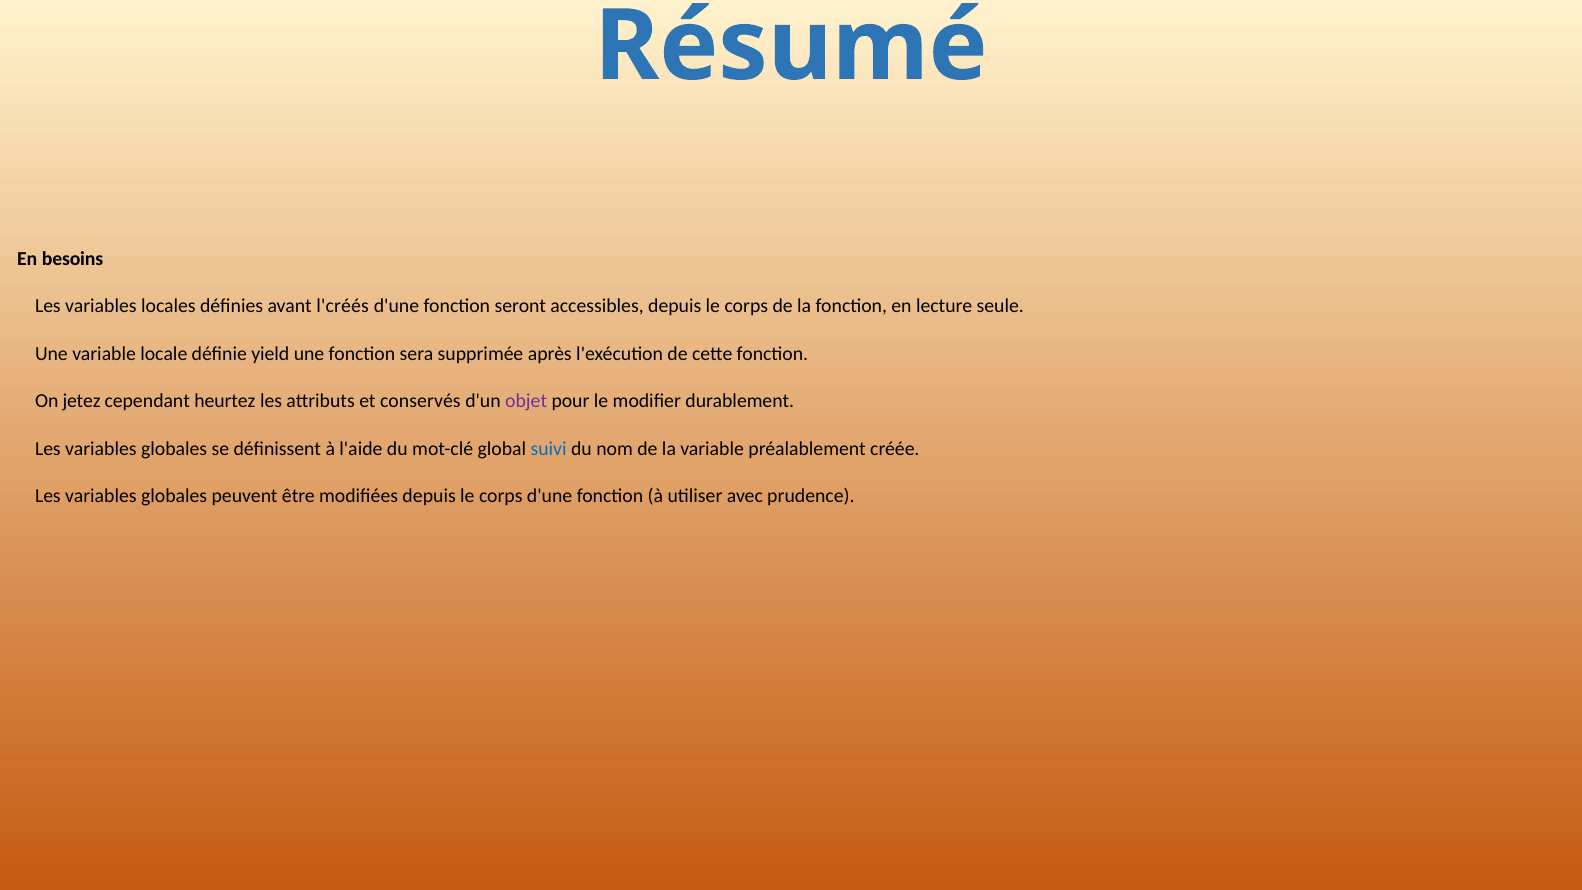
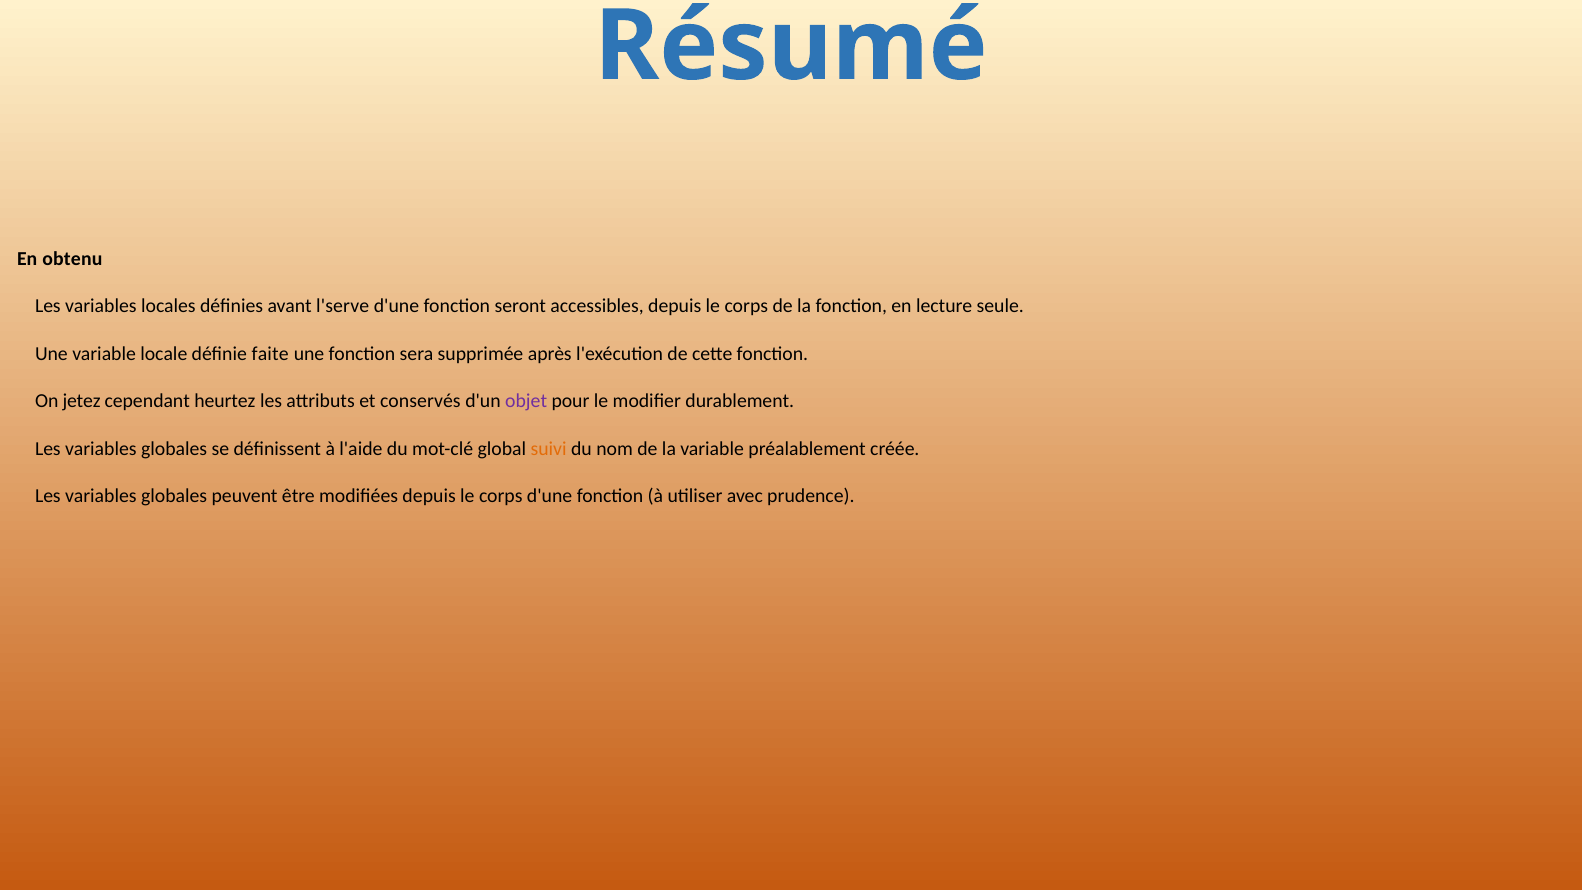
besoins: besoins -> obtenu (72, 259)
l'créés: l'créés -> l'serve (343, 306)
yield: yield -> faite (270, 354)
suivi colour: blue -> orange (549, 449)
